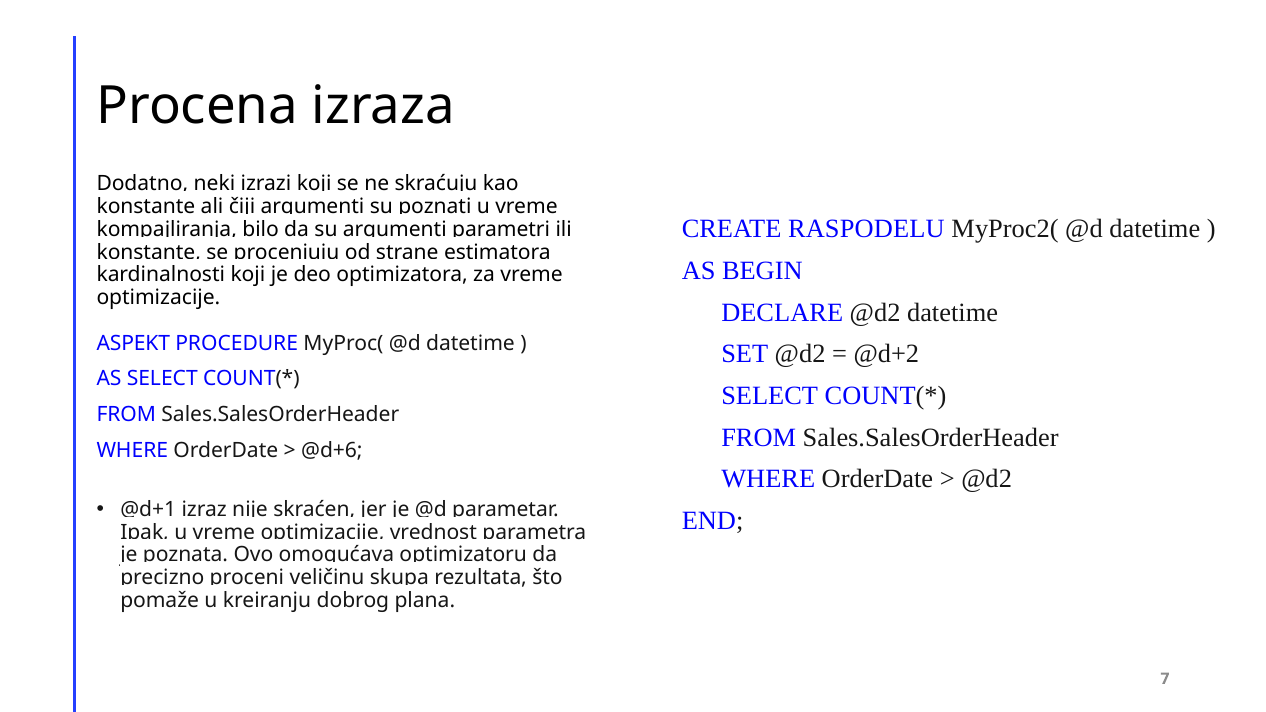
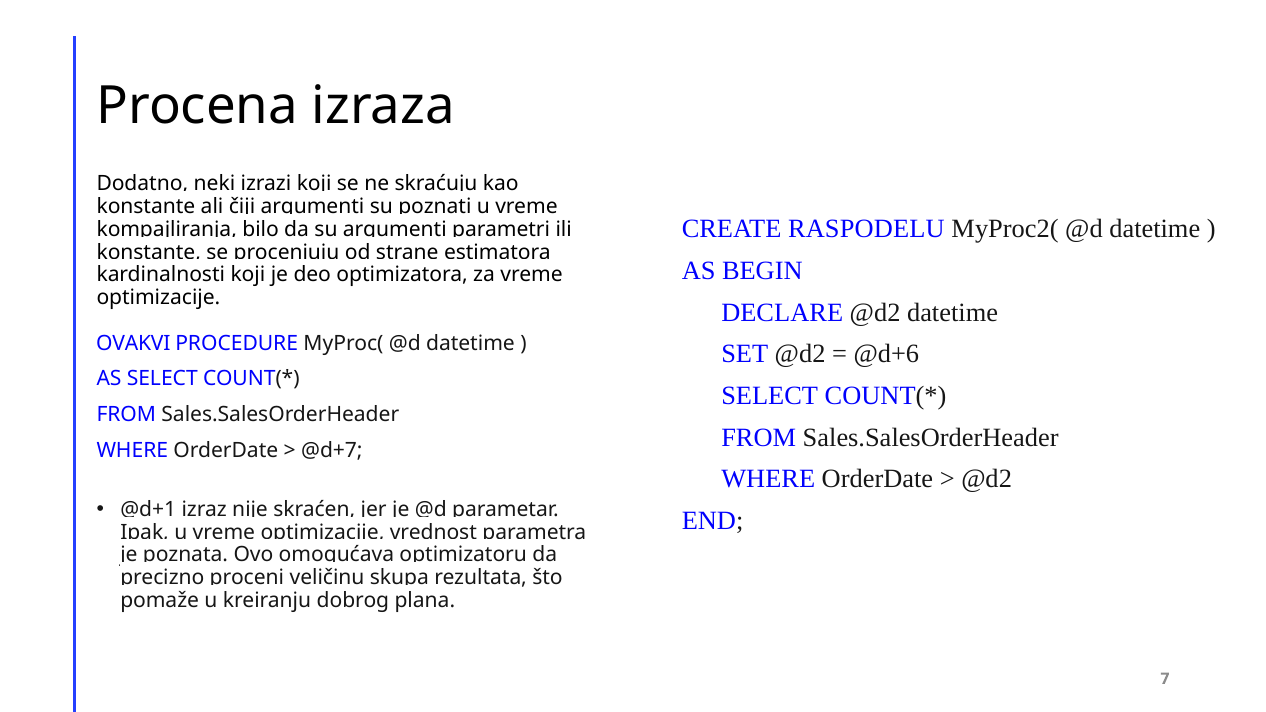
ASPEKT: ASPEKT -> OVAKVI (133, 343)
@d+2: @d+2 -> @d+6 (886, 354)
@d+6: @d+6 -> @d+7 (332, 451)
